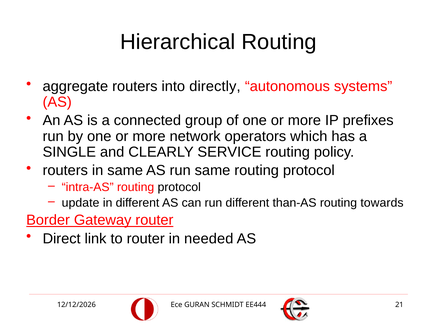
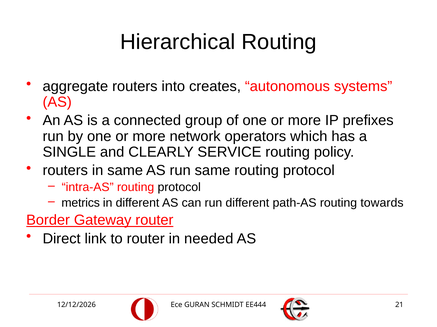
directly: directly -> creates (215, 86)
update: update -> metrics (81, 203)
than-AS: than-AS -> path-AS (295, 203)
